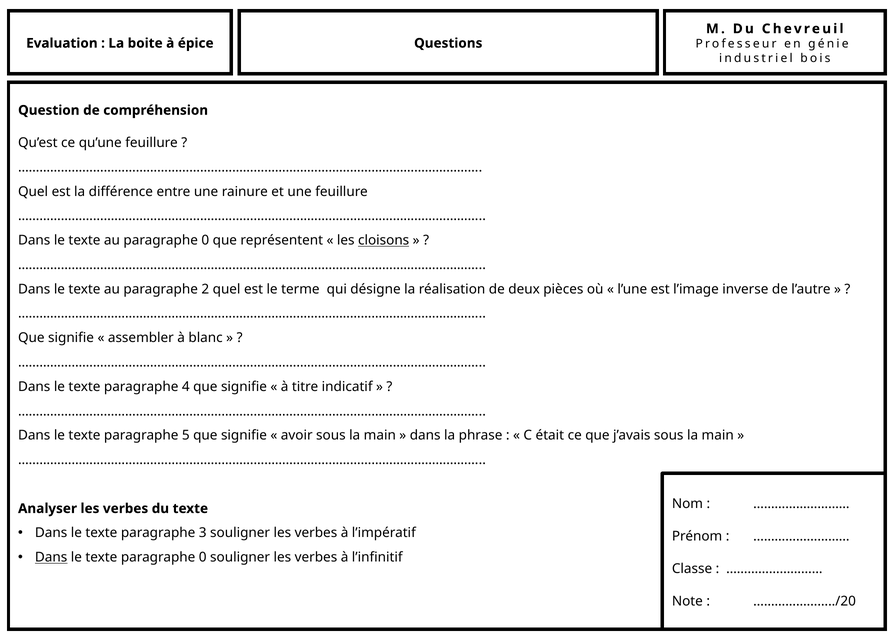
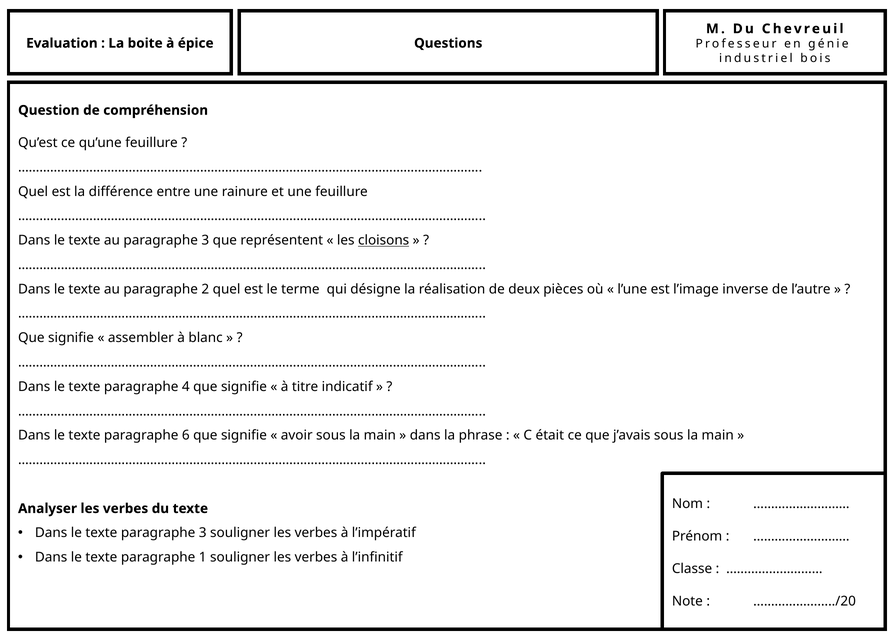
au paragraphe 0: 0 -> 3 (205, 240)
5: 5 -> 6 (186, 435)
Dans underline: present -> none (51, 557)
texte paragraphe 0: 0 -> 1 (203, 557)
